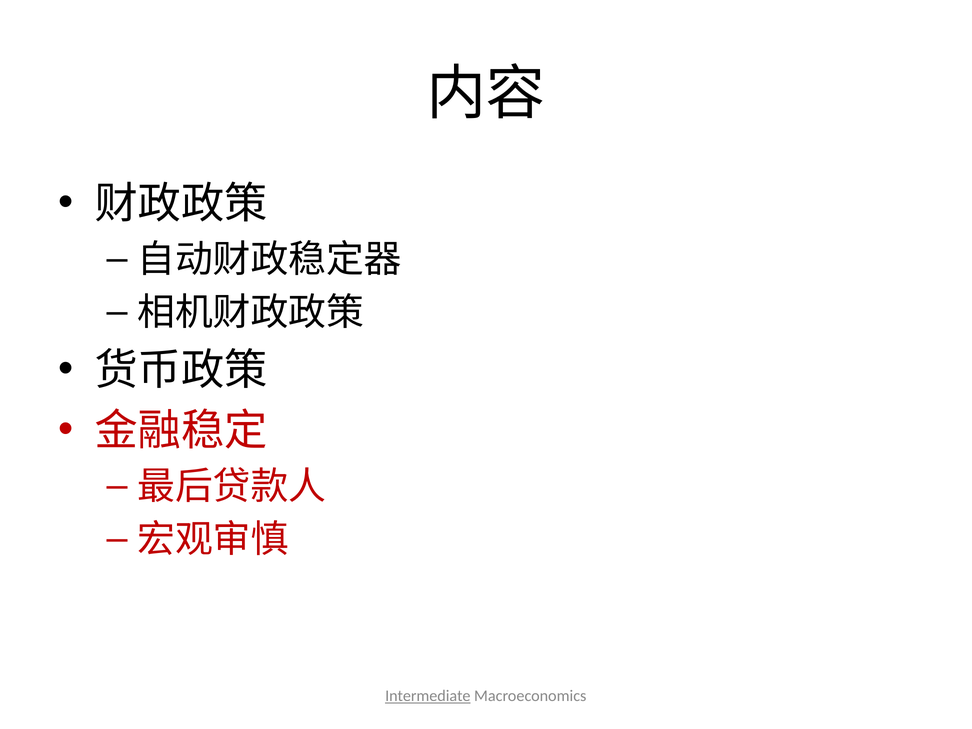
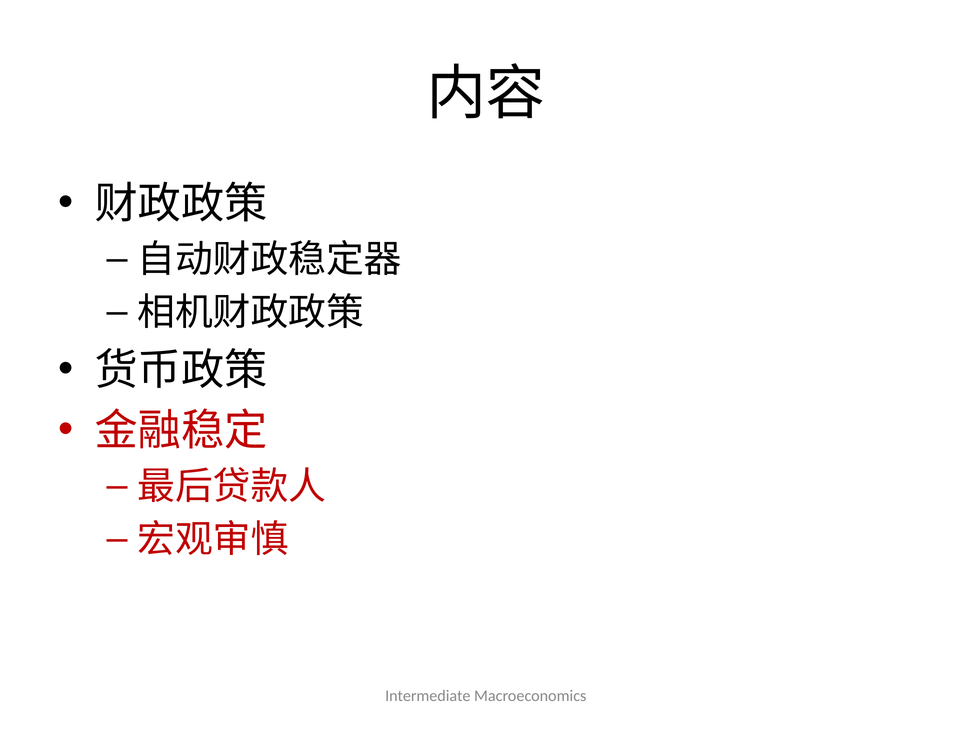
Intermediate underline: present -> none (428, 696)
